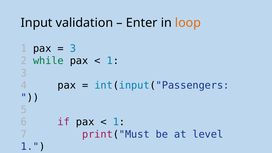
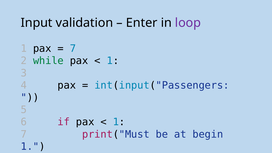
loop colour: orange -> purple (188, 23)
3: 3 -> 7 (73, 49)
level: level -> begin (208, 134)
